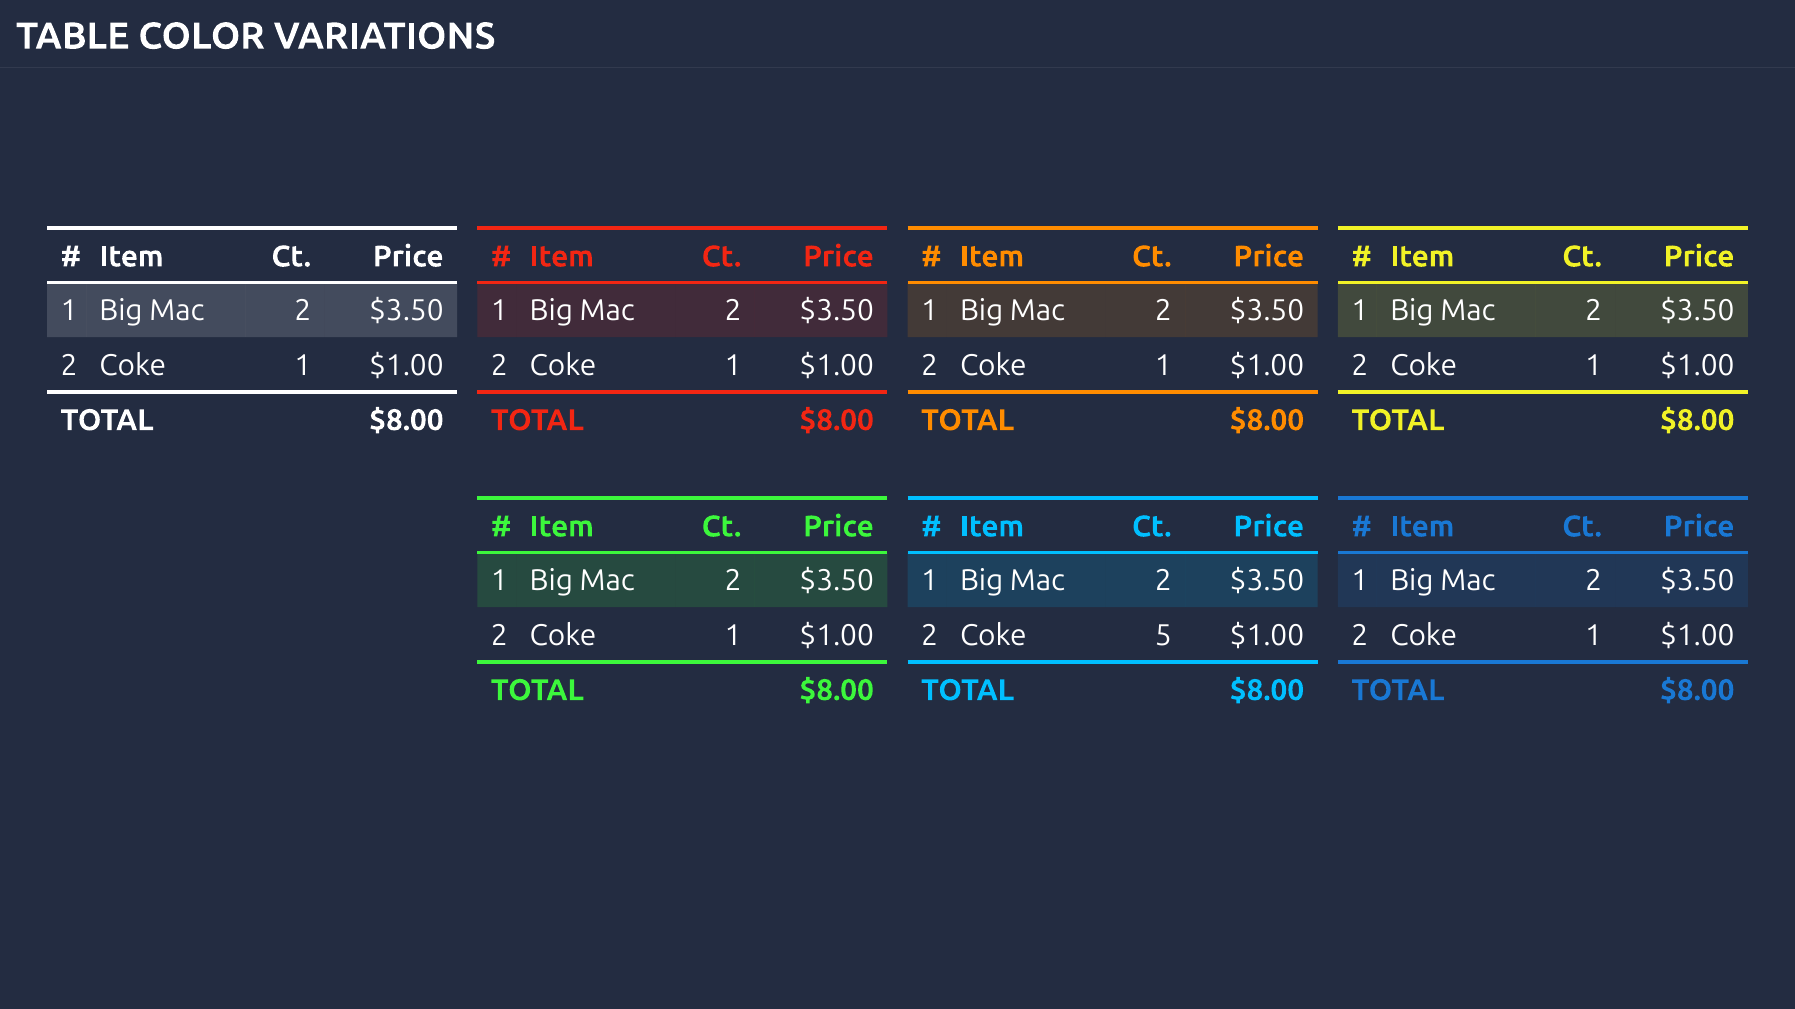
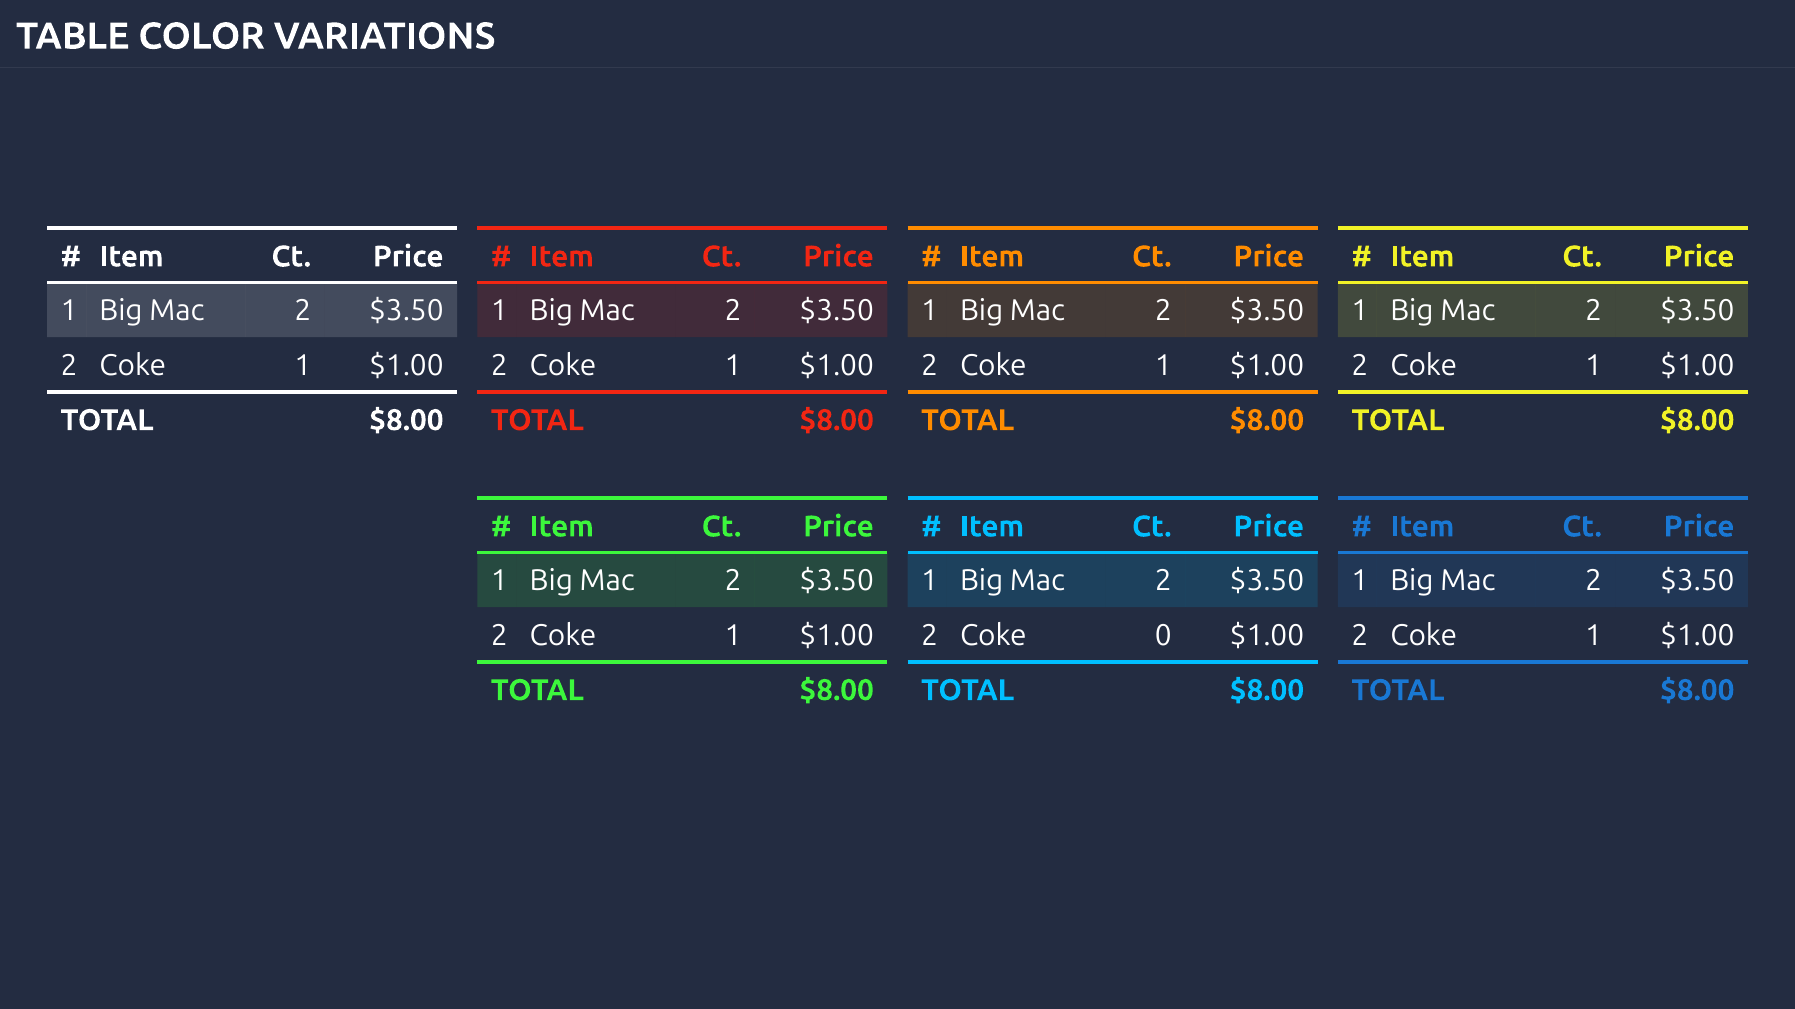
5: 5 -> 0 (1163, 636)
